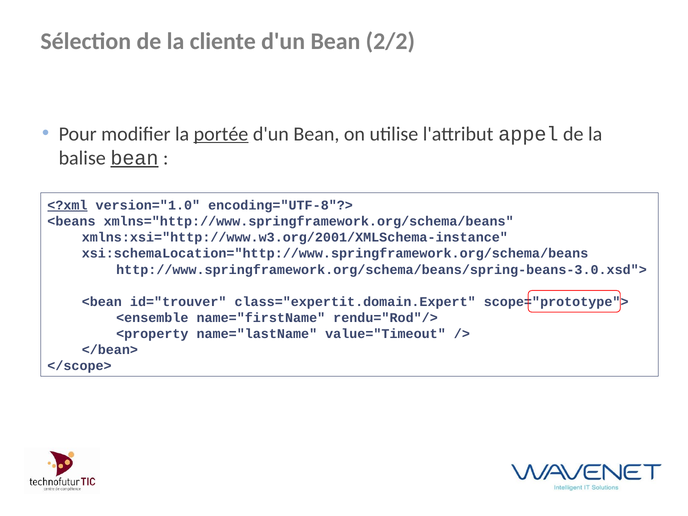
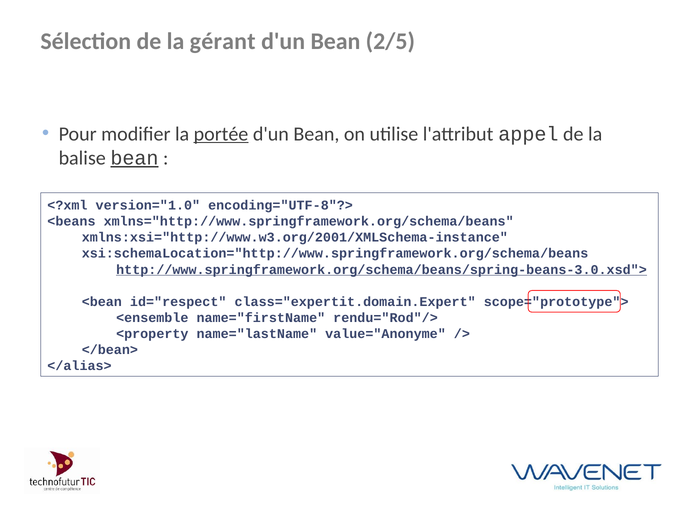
cliente: cliente -> gérant (223, 42)
2/2: 2/2 -> 2/5 (390, 42)
<?xml underline: present -> none (67, 205)
http://www.springframework.org/schema/beans/spring-beans-3.0.xsd"> underline: none -> present (381, 270)
id="trouver: id="trouver -> id="respect (178, 302)
value="Timeout: value="Timeout -> value="Anonyme (386, 334)
</scope>: </scope> -> </alias> (80, 366)
